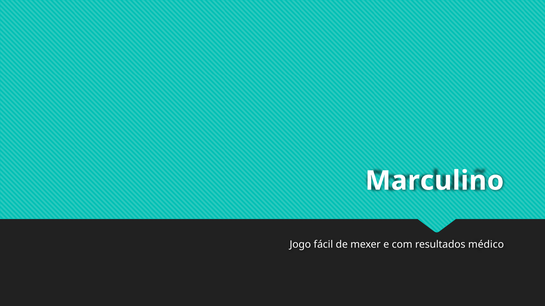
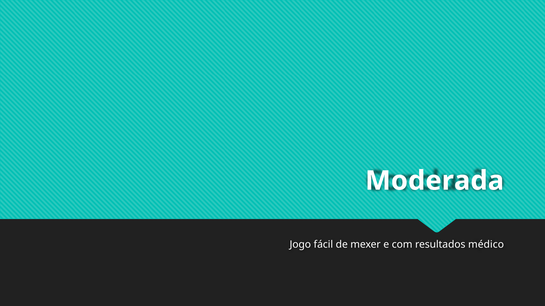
Marculino: Marculino -> Moderada (435, 181)
